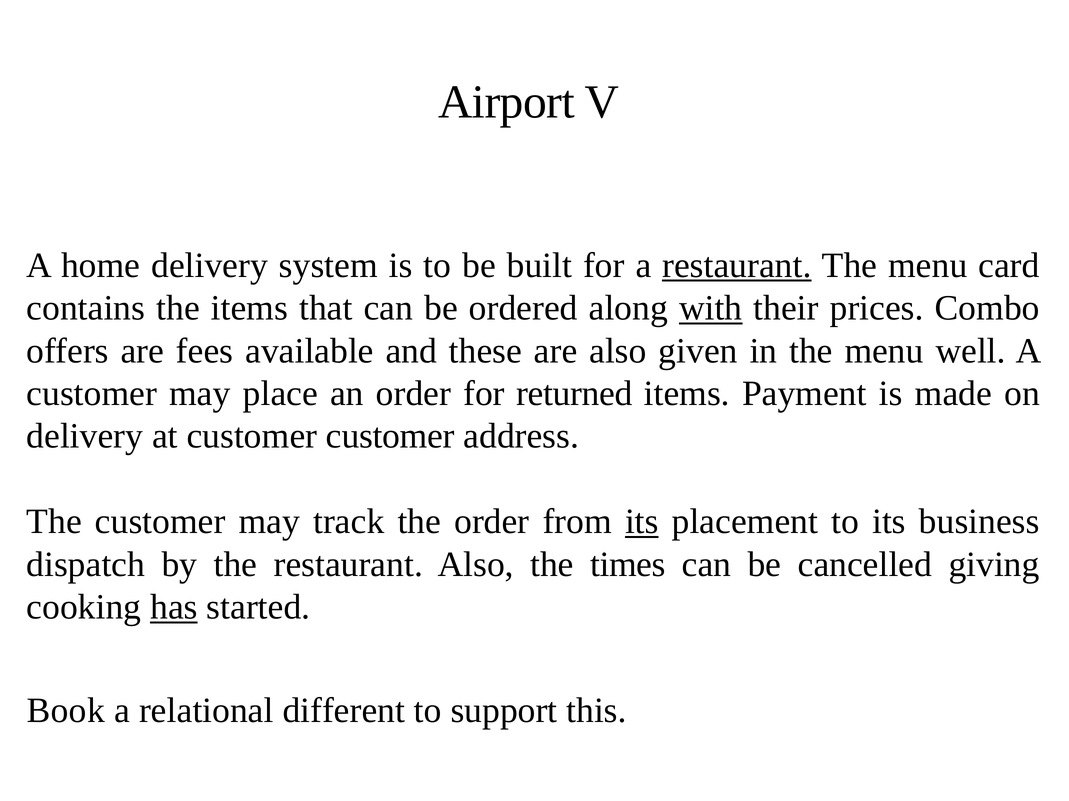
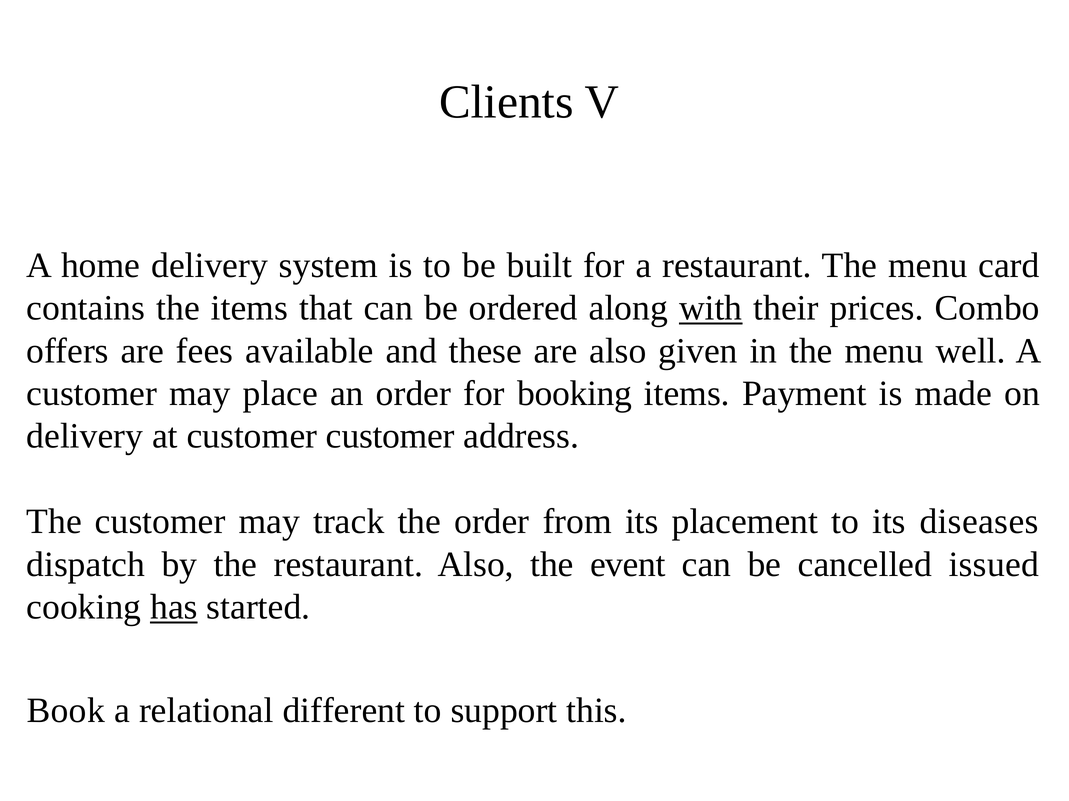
Airport: Airport -> Clients (506, 102)
restaurant underline: present -> none (737, 266)
returned: returned -> booking (575, 394)
its underline: present -> none (642, 522)
business: business -> diseases (979, 522)
times: times -> event (628, 565)
giving: giving -> issued (994, 565)
